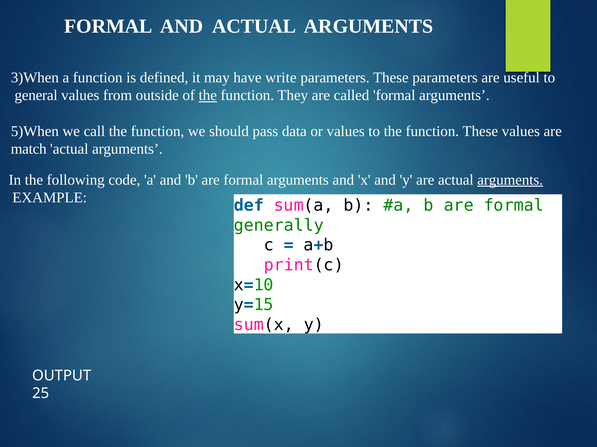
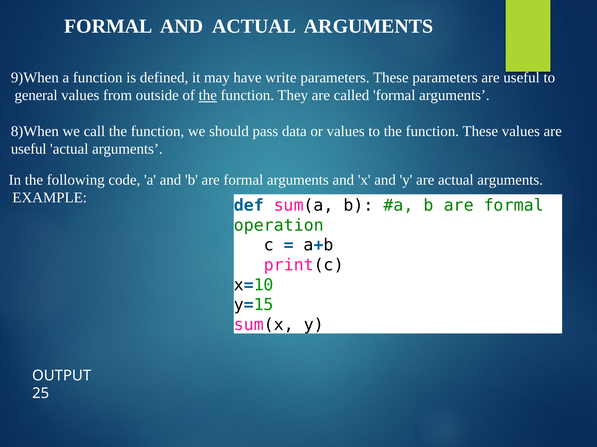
3)When: 3)When -> 9)When (35, 78)
5)When: 5)When -> 8)When (35, 131)
match: match -> useful (29, 149)
arguments underline: present -> none (510, 180)
generally: generally -> operation (279, 226)
